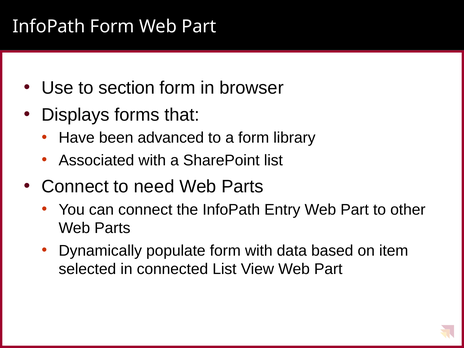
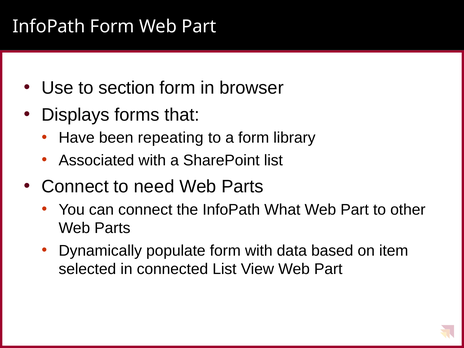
advanced: advanced -> repeating (171, 138)
Entry: Entry -> What (282, 210)
